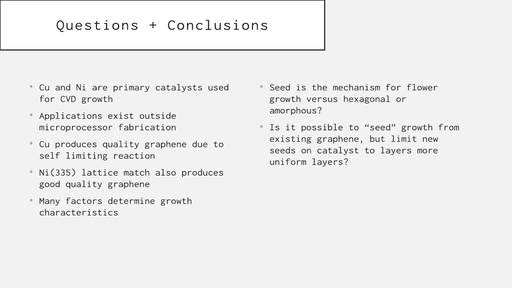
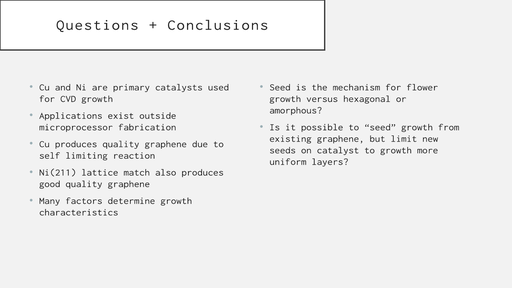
to layers: layers -> growth (396, 150)
Ni(335: Ni(335 -> Ni(211 (58, 172)
